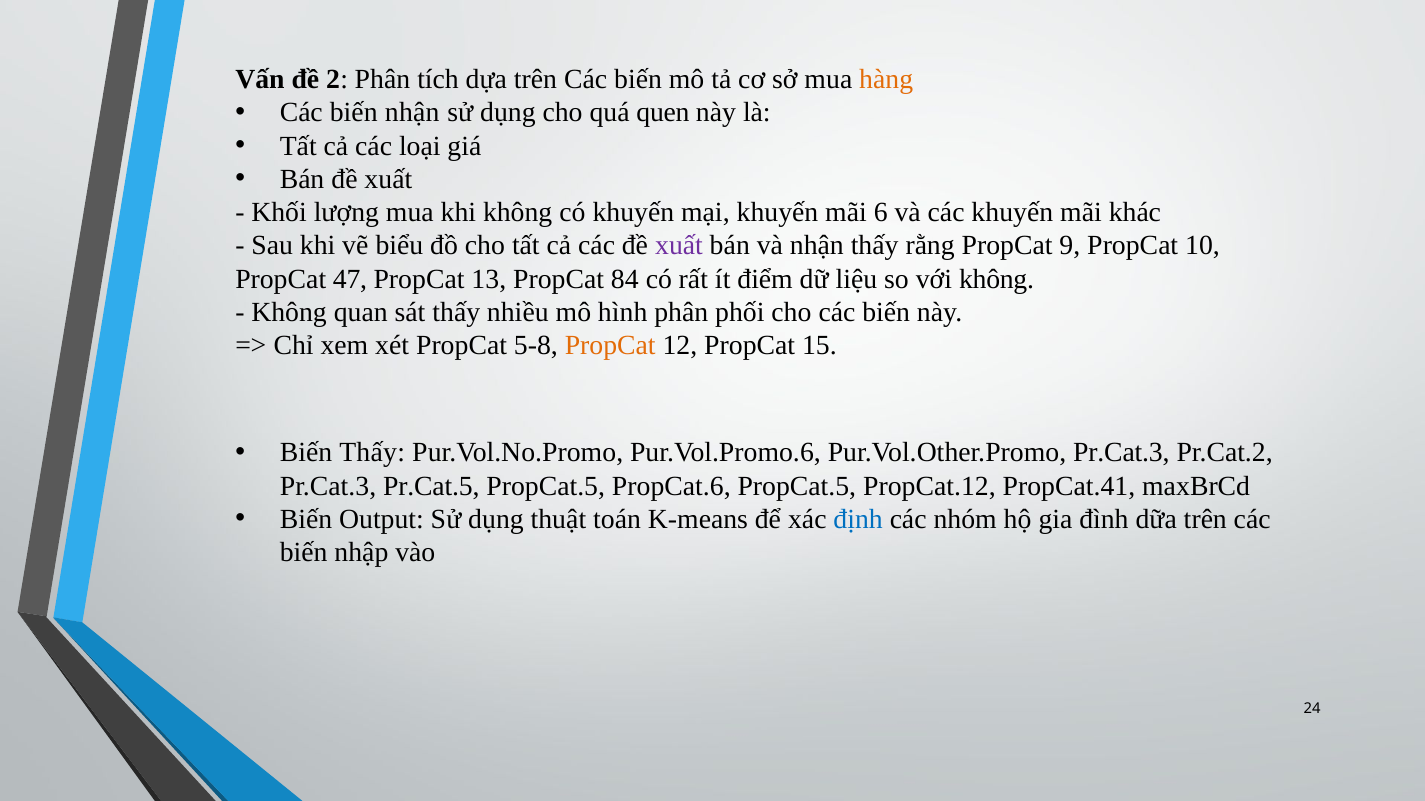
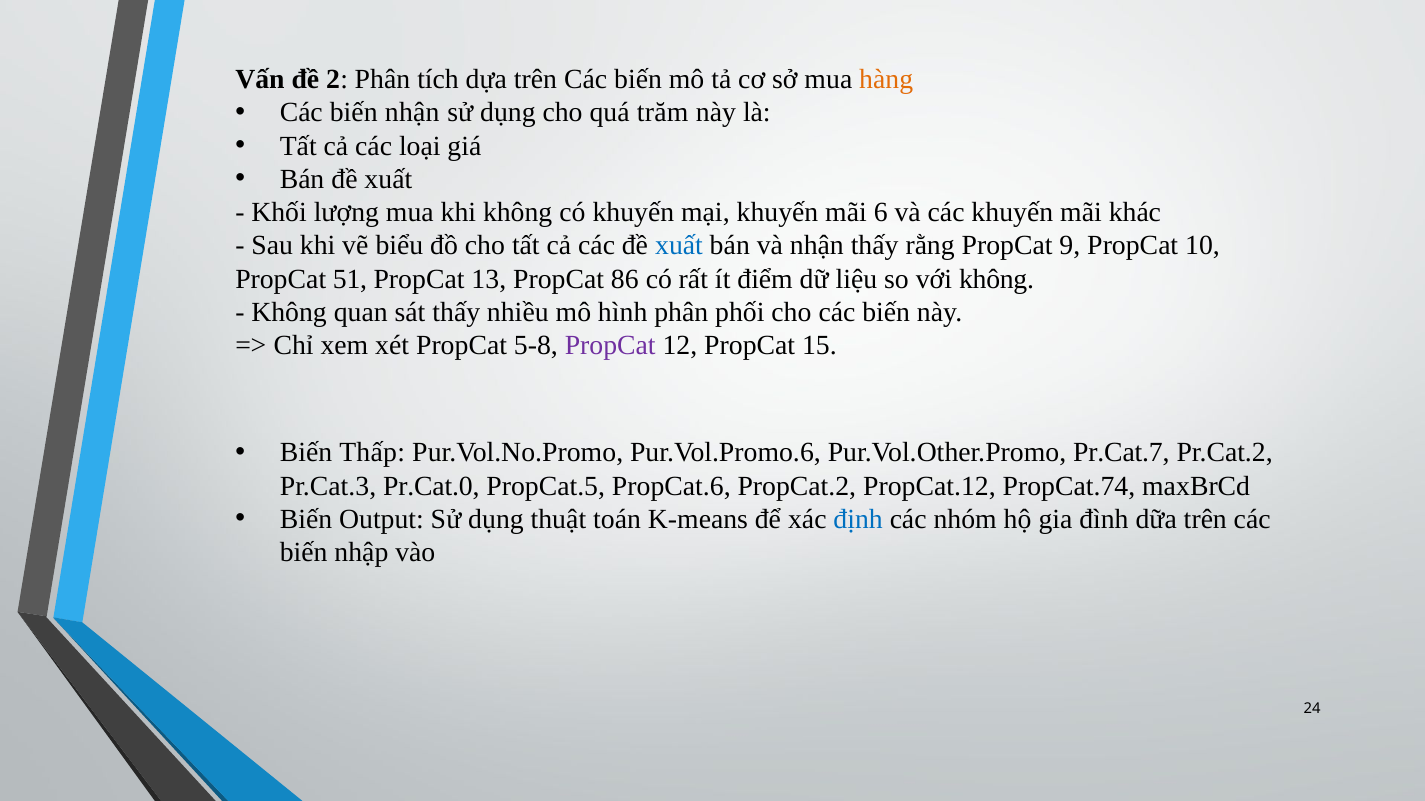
quen: quen -> trăm (663, 113)
xuất colour: purple -> blue (679, 246)
47: 47 -> 51 (350, 279)
84: 84 -> 86 (625, 279)
PropCat colour: orange -> purple (610, 346)
Biến Thấy: Thấy -> Thấp (372, 453)
Pur.Vol.Other.Promo Pr.Cat.3: Pr.Cat.3 -> Pr.Cat.7 (1121, 453)
Pr.Cat.5: Pr.Cat.5 -> Pr.Cat.0 (431, 486)
PropCat.6 PropCat.5: PropCat.5 -> PropCat.2 (797, 486)
PropCat.41: PropCat.41 -> PropCat.74 (1069, 486)
